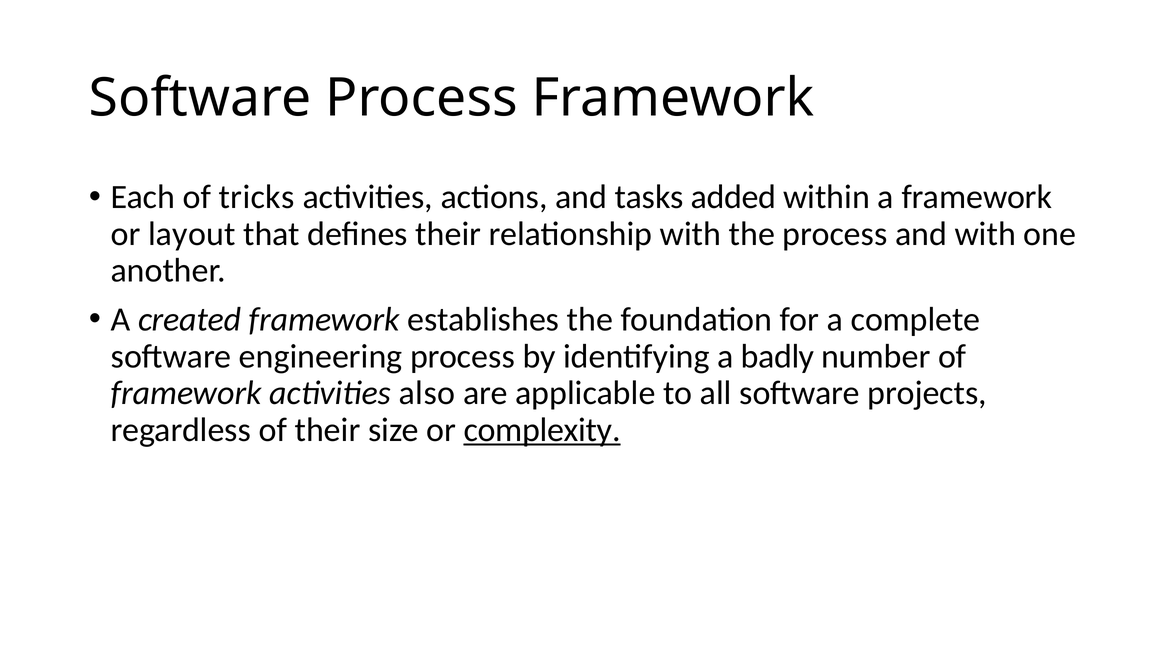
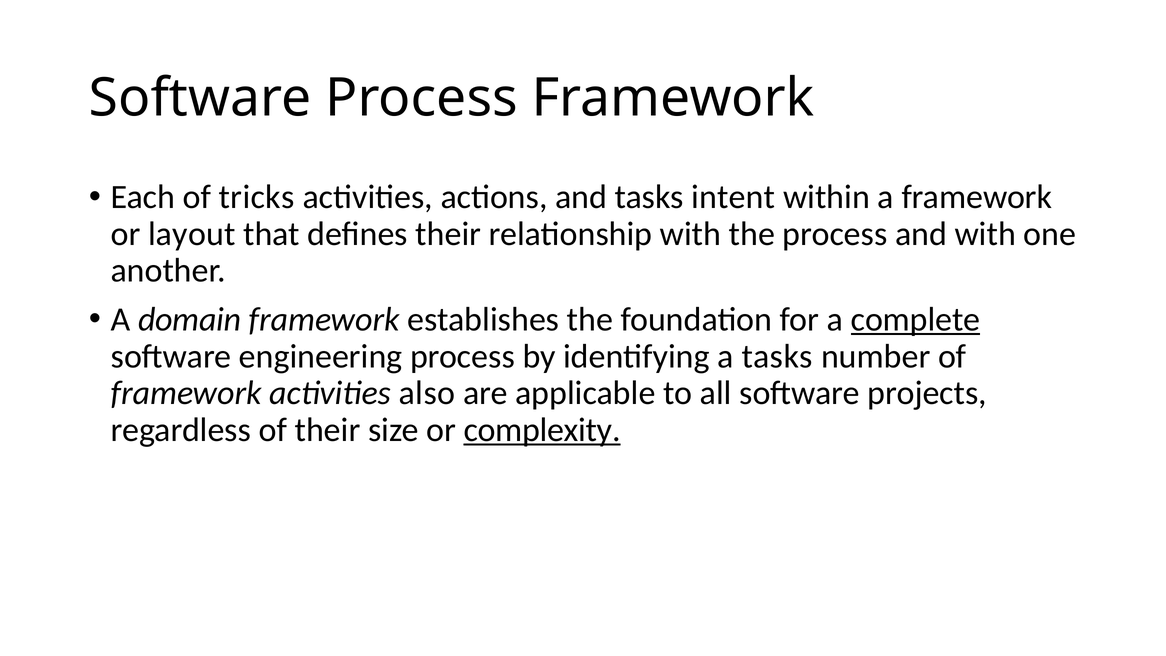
added: added -> intent (733, 197)
created: created -> domain (190, 319)
complete underline: none -> present (916, 319)
a badly: badly -> tasks (777, 356)
